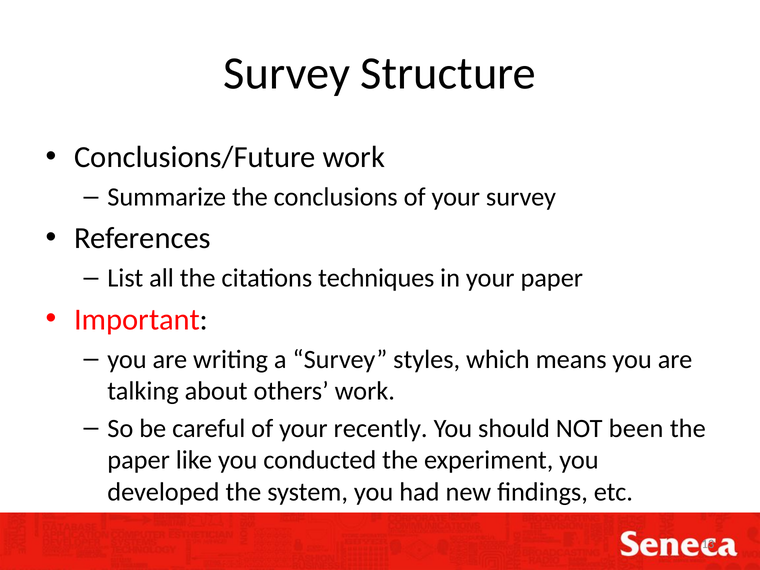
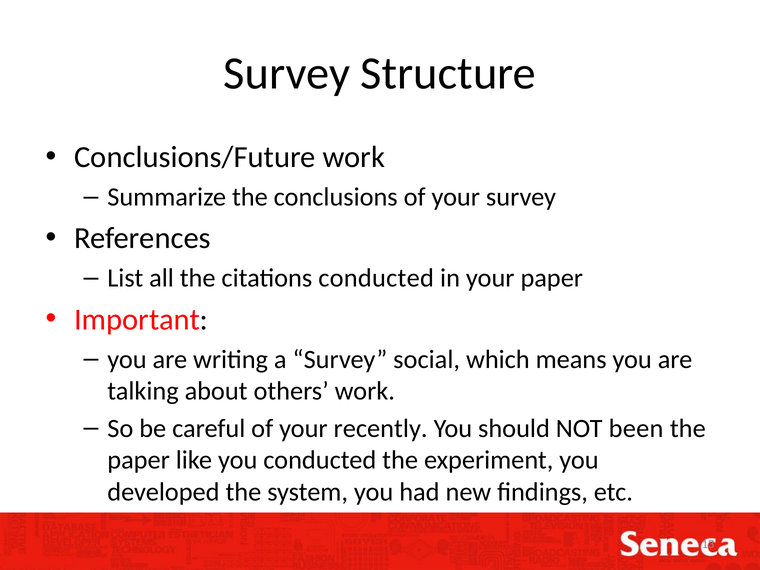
citations techniques: techniques -> conducted (376, 278)
styles: styles -> social (427, 359)
